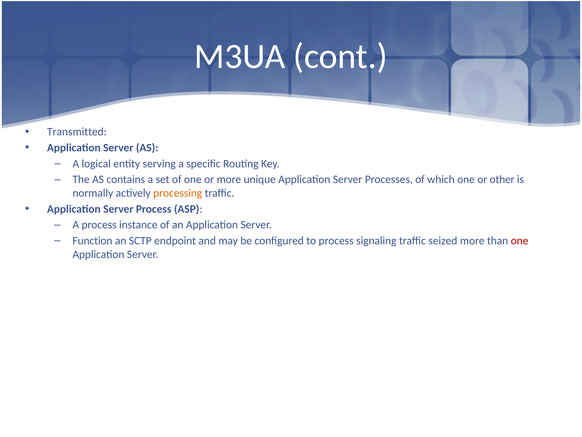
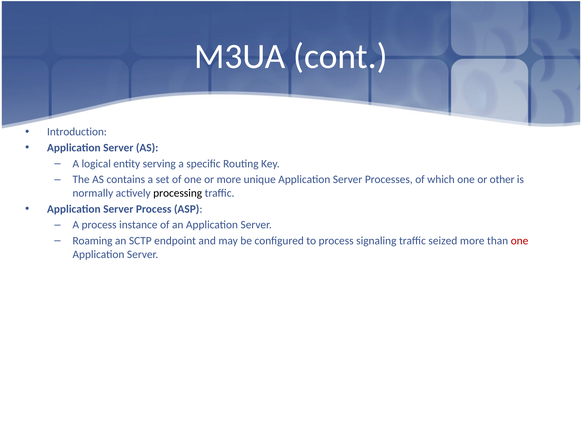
Transmitted: Transmitted -> Introduction (77, 132)
processing colour: orange -> black (178, 193)
Function: Function -> Roaming (93, 240)
